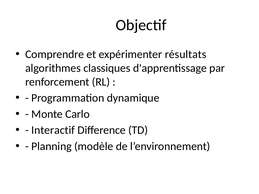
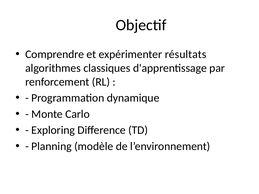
Interactif: Interactif -> Exploring (53, 130)
